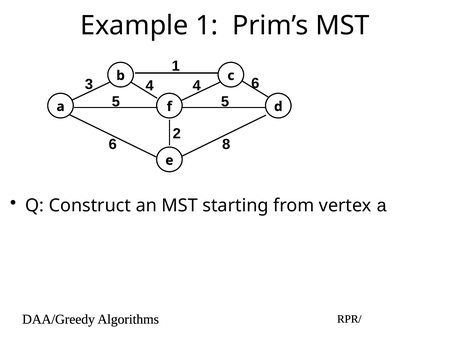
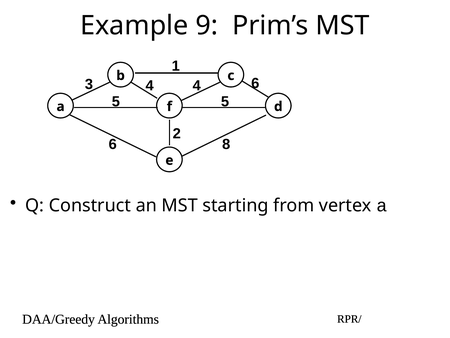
Example 1: 1 -> 9 (207, 26)
